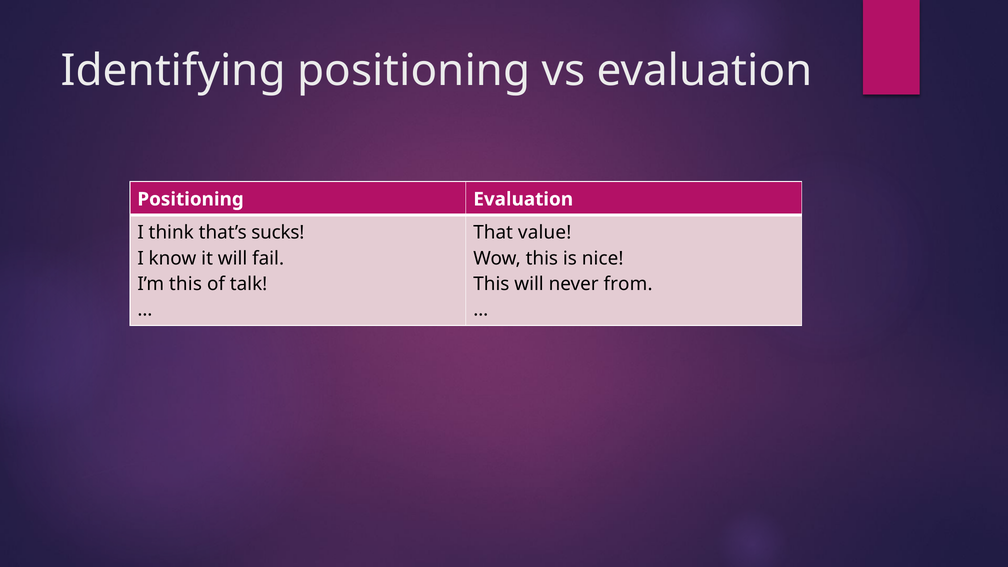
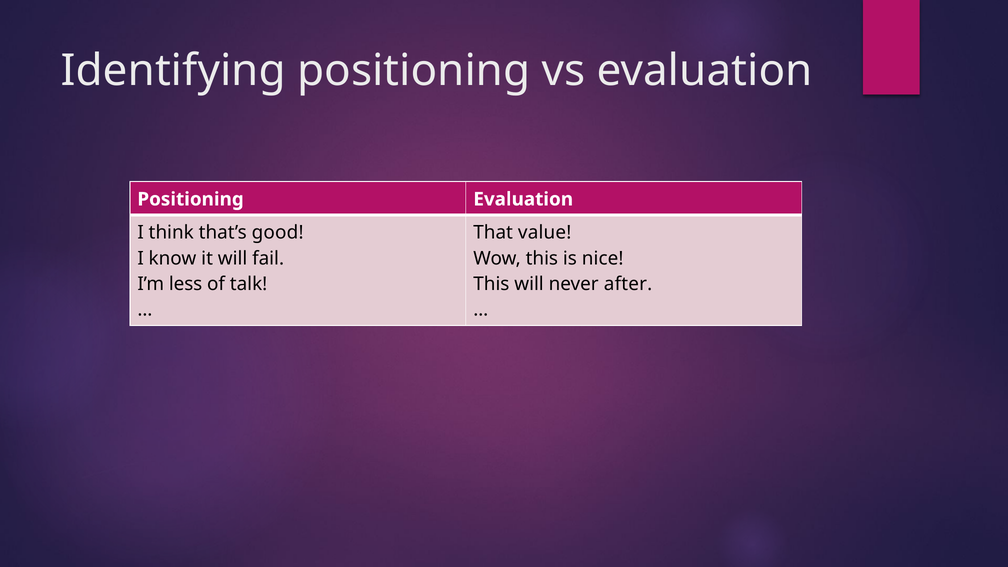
sucks: sucks -> good (278, 233)
I’m this: this -> less (186, 284)
from: from -> after (628, 284)
